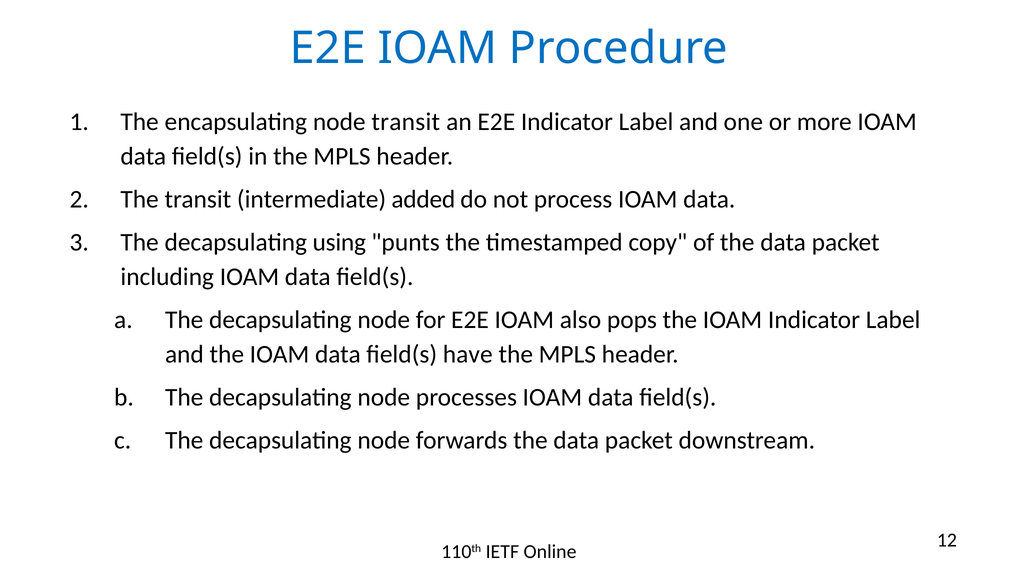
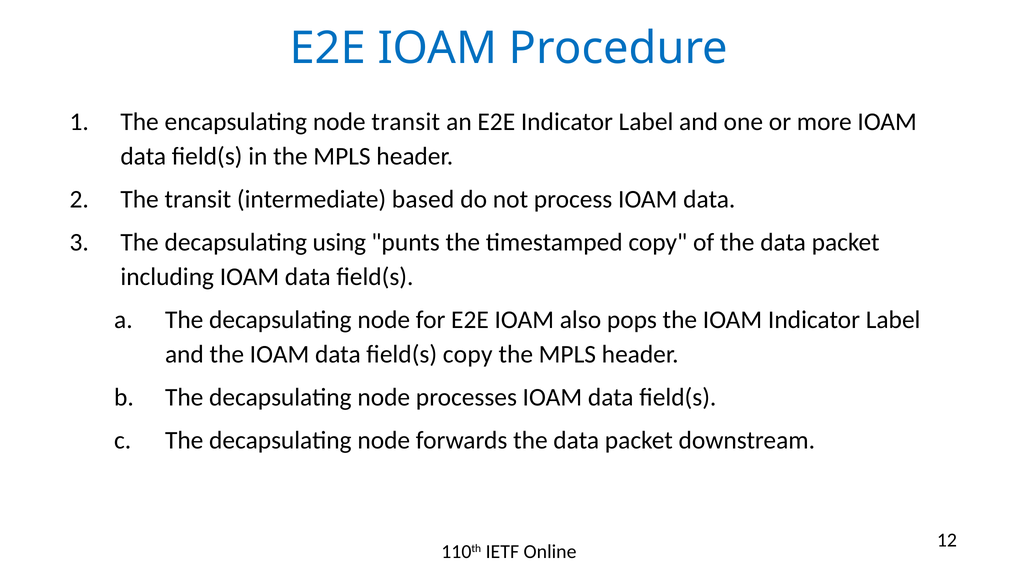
added: added -> based (423, 199)
field(s have: have -> copy (468, 354)
